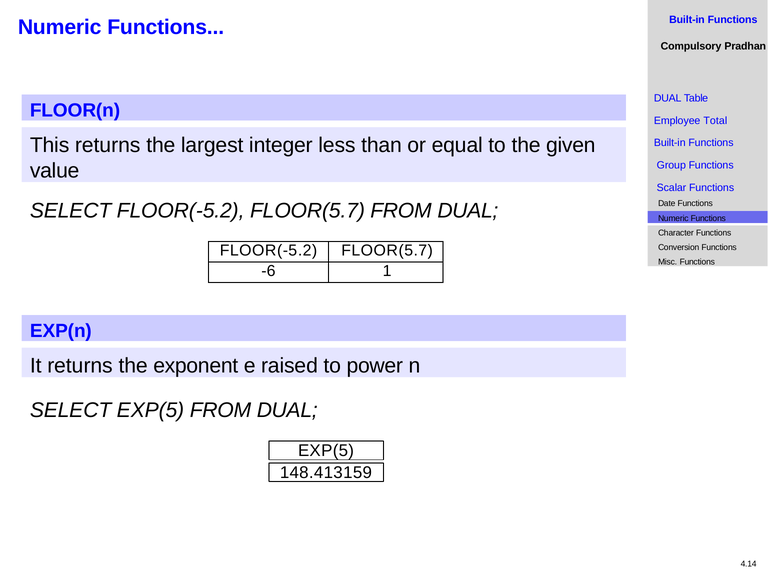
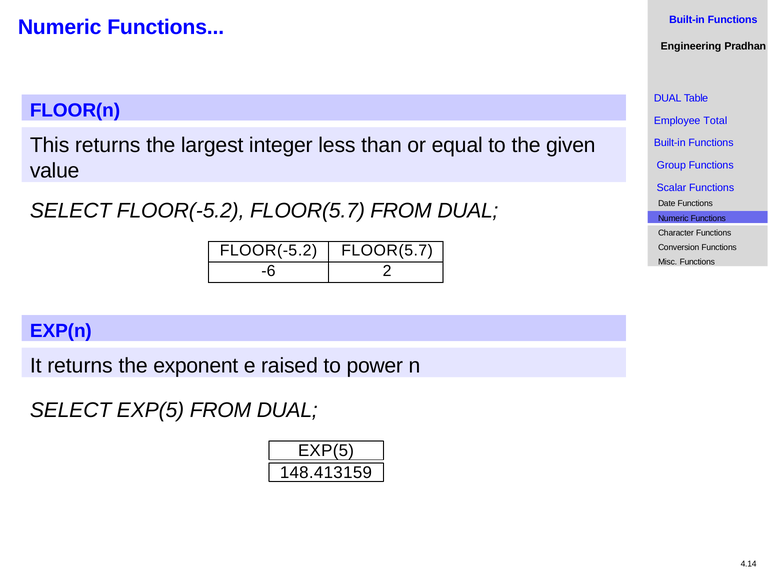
Compulsory: Compulsory -> Engineering (691, 46)
1: 1 -> 2 (387, 271)
